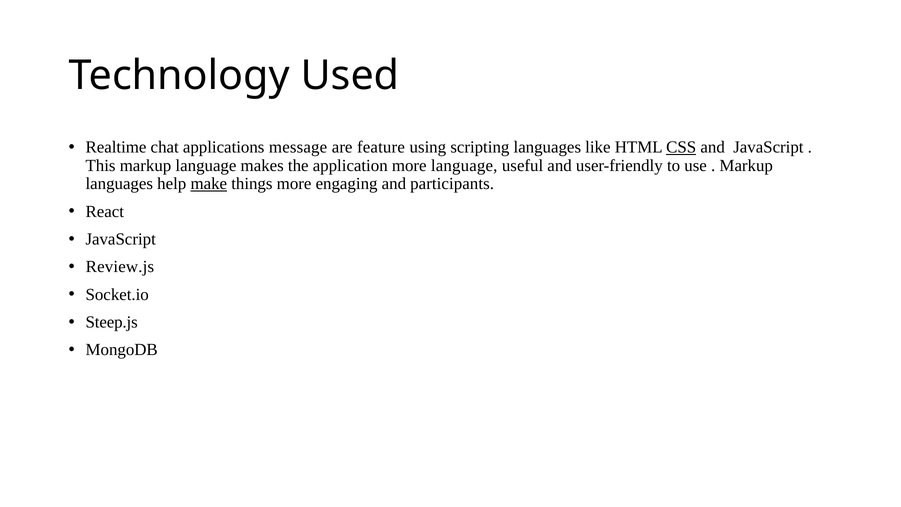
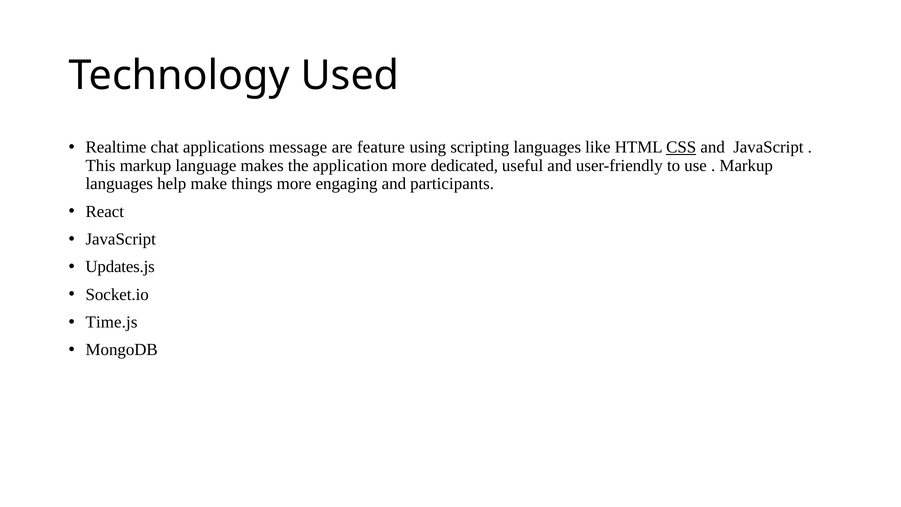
more language: language -> dedicated (464, 166)
make underline: present -> none (209, 184)
Review.js: Review.js -> Updates.js (120, 267)
Steep.js: Steep.js -> Time.js (112, 322)
